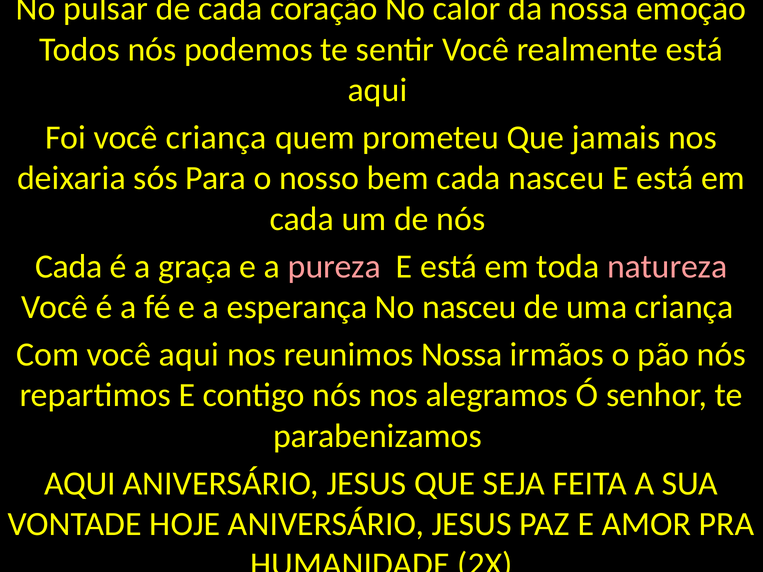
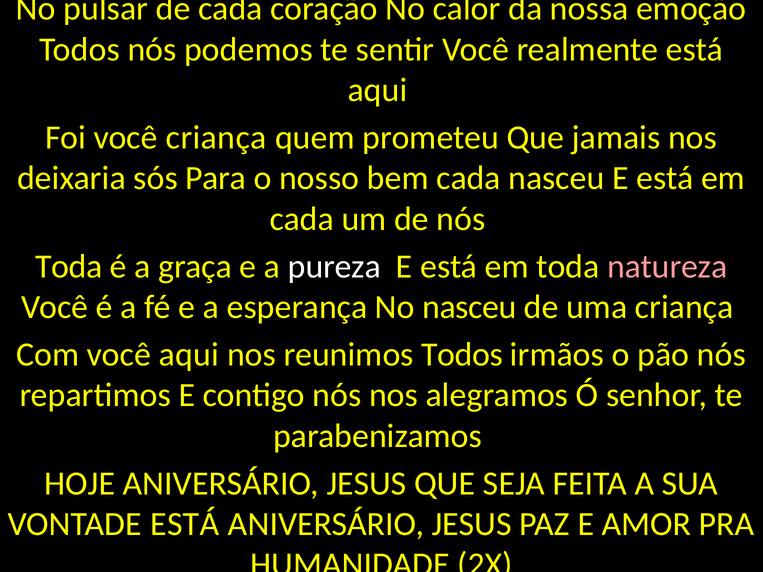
Cada: Cada -> Toda (69, 266)
pureza colour: pink -> white (334, 266)
reunimos Nossa: Nossa -> Todos (462, 355)
AQUI: AQUI -> HOJE (80, 484)
VONTADE HOJE: HOJE -> ESTÁ (185, 524)
